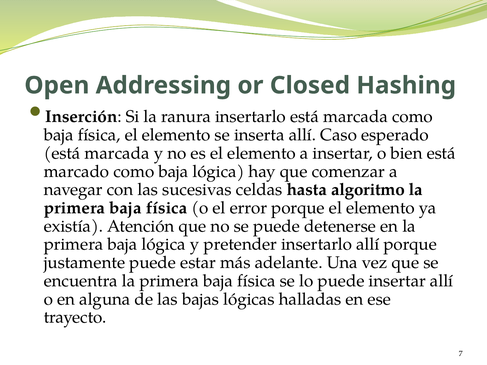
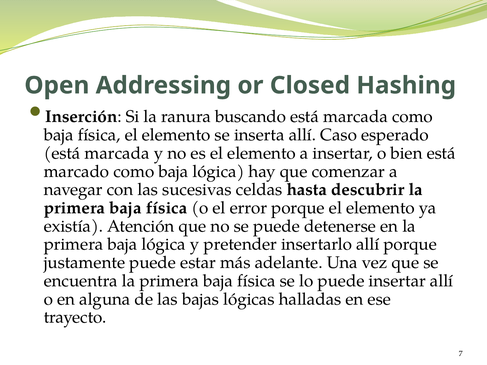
ranura insertarlo: insertarlo -> buscando (251, 117)
algoritmo: algoritmo -> descubrir (368, 190)
